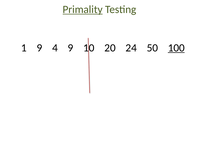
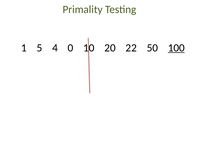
Primality underline: present -> none (83, 9)
1 9: 9 -> 5 (39, 48)
4 9: 9 -> 0 (71, 48)
24: 24 -> 22 (131, 48)
